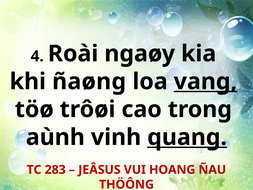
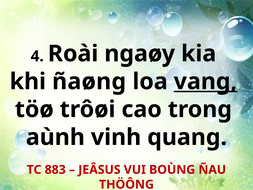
quang underline: present -> none (187, 137)
283: 283 -> 883 (55, 170)
HOANG: HOANG -> BOÙNG (172, 170)
